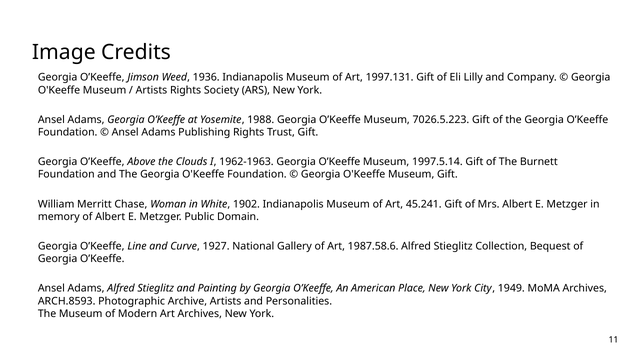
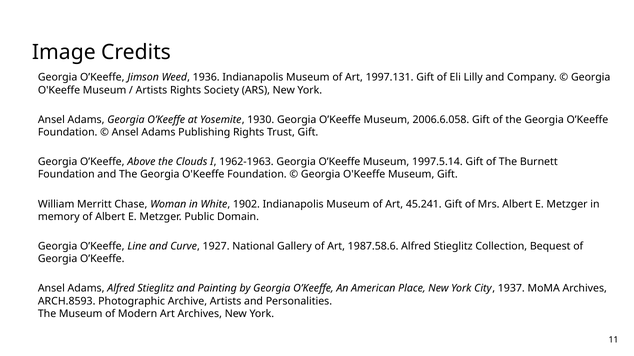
1988: 1988 -> 1930 (261, 120)
7026.5.223: 7026.5.223 -> 2006.6.058 (441, 120)
1949: 1949 -> 1937 (511, 289)
